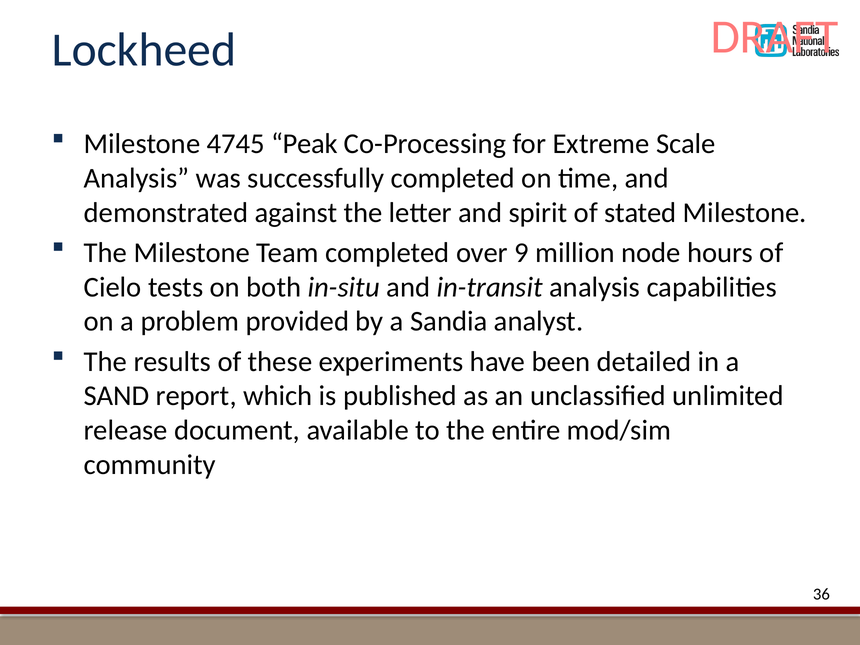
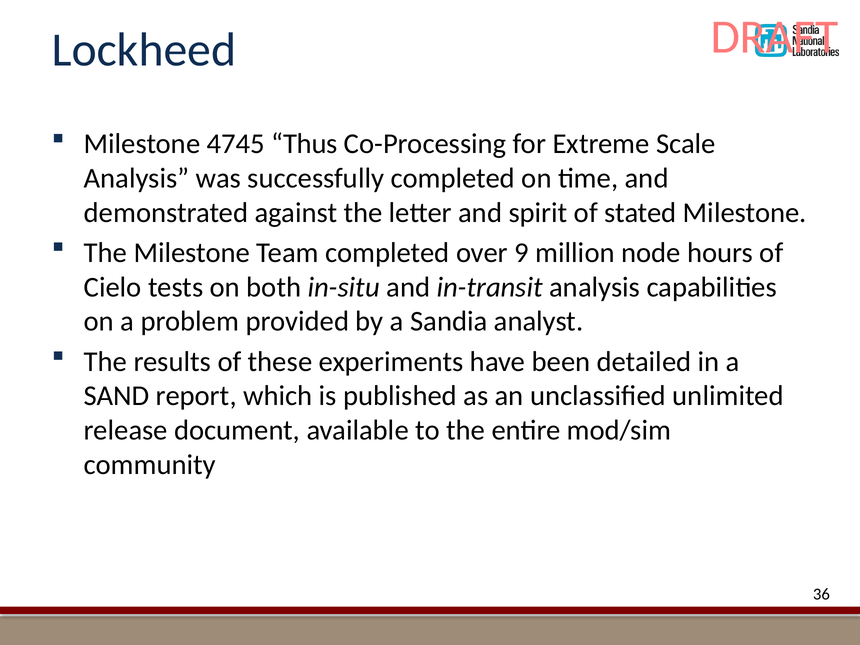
Peak: Peak -> Thus (305, 144)
